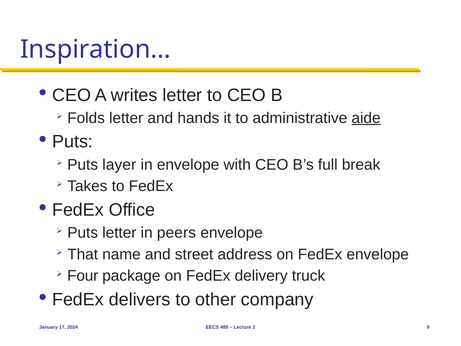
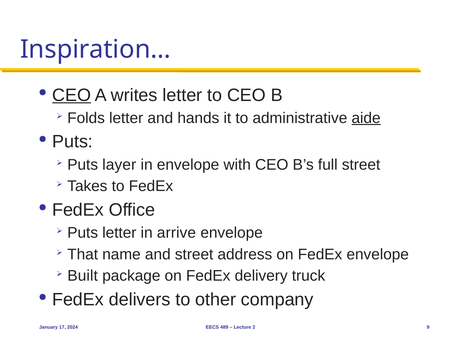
CEO underline: none -> present (72, 95)
full break: break -> street (361, 165)
peers: peers -> arrive (176, 233)
Four: Four -> Built (83, 276)
